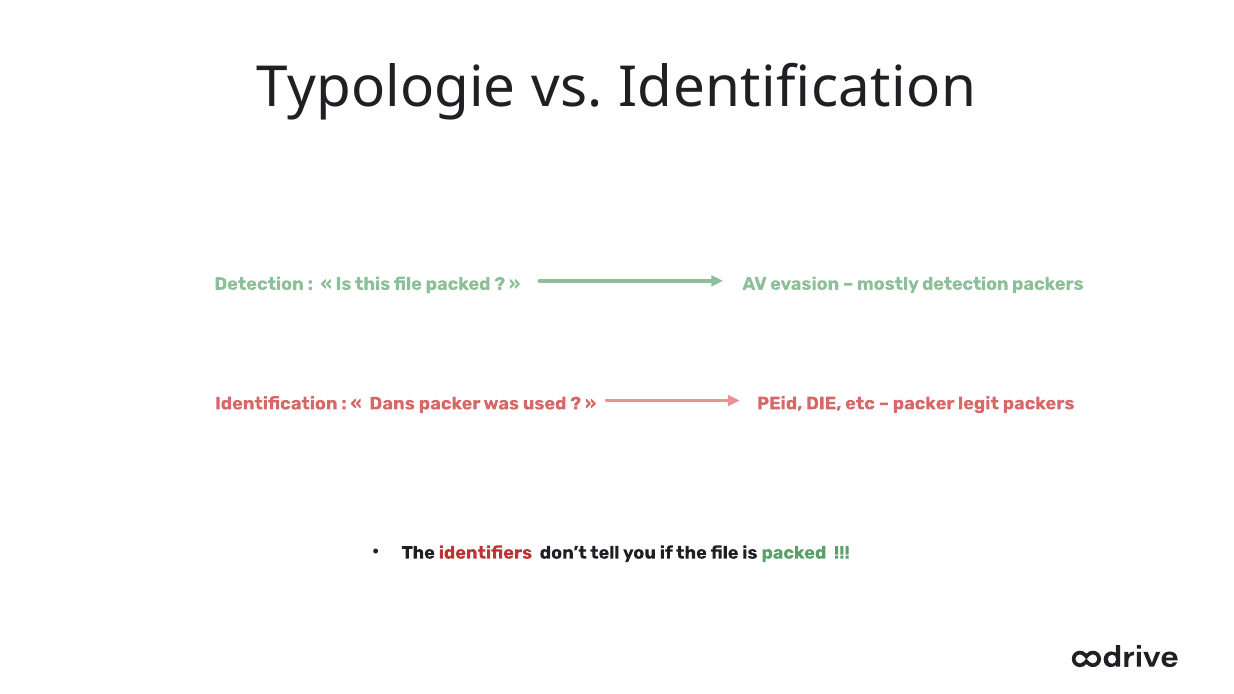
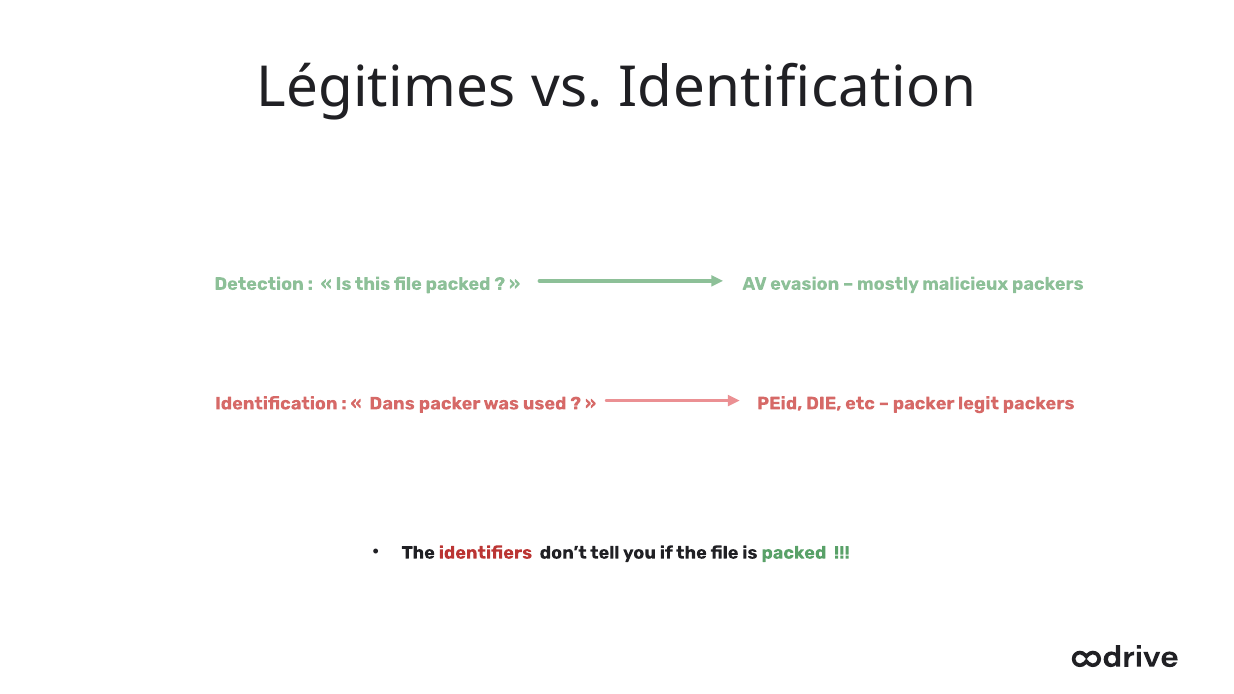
Typologie: Typologie -> Légitimes (386, 88)
mostly detection: detection -> malicieux (965, 284)
